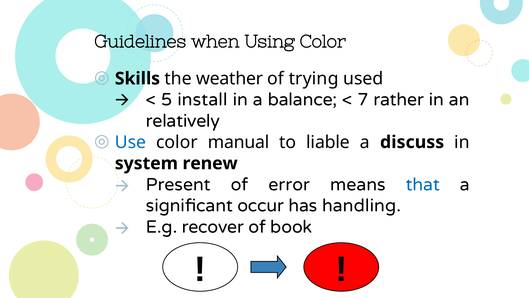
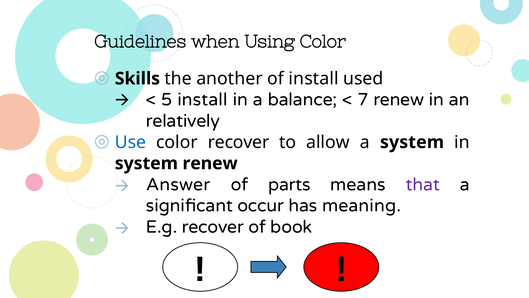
weather: weather -> another (230, 79)
of trying: trying -> install (314, 79)
7 rather: rather -> renew (399, 100)
color manual: manual -> recover (239, 142)
liable: liable -> allow (328, 142)
a discuss: discuss -> system (412, 142)
Present: Present -> Answer (178, 184)
error: error -> parts (289, 184)
that colour: blue -> purple (423, 184)
handling: handling -> meaning (362, 205)
